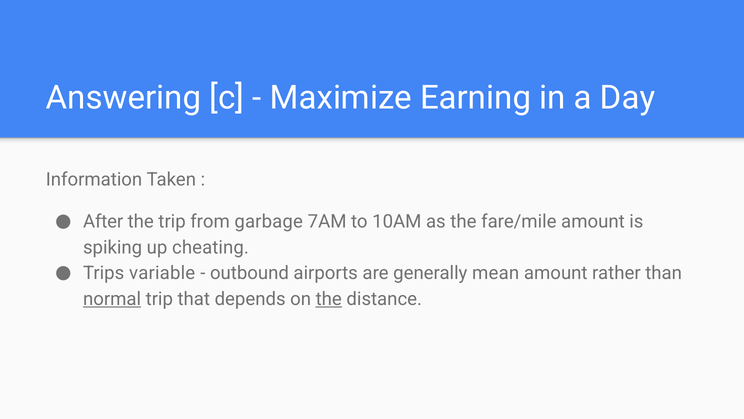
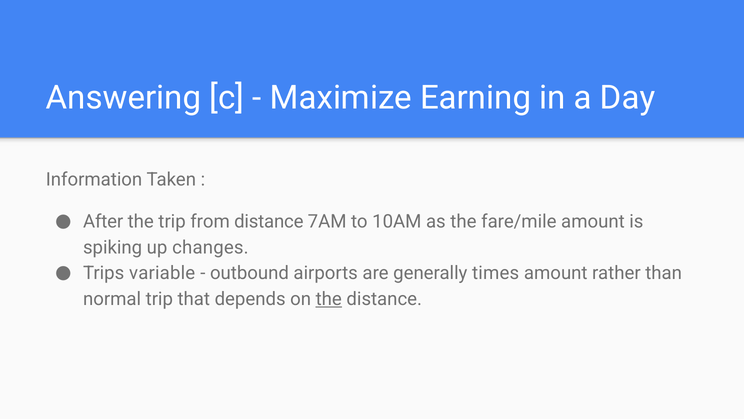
from garbage: garbage -> distance (269, 222)
cheating: cheating -> changes (210, 247)
mean: mean -> times (496, 273)
normal underline: present -> none (112, 299)
